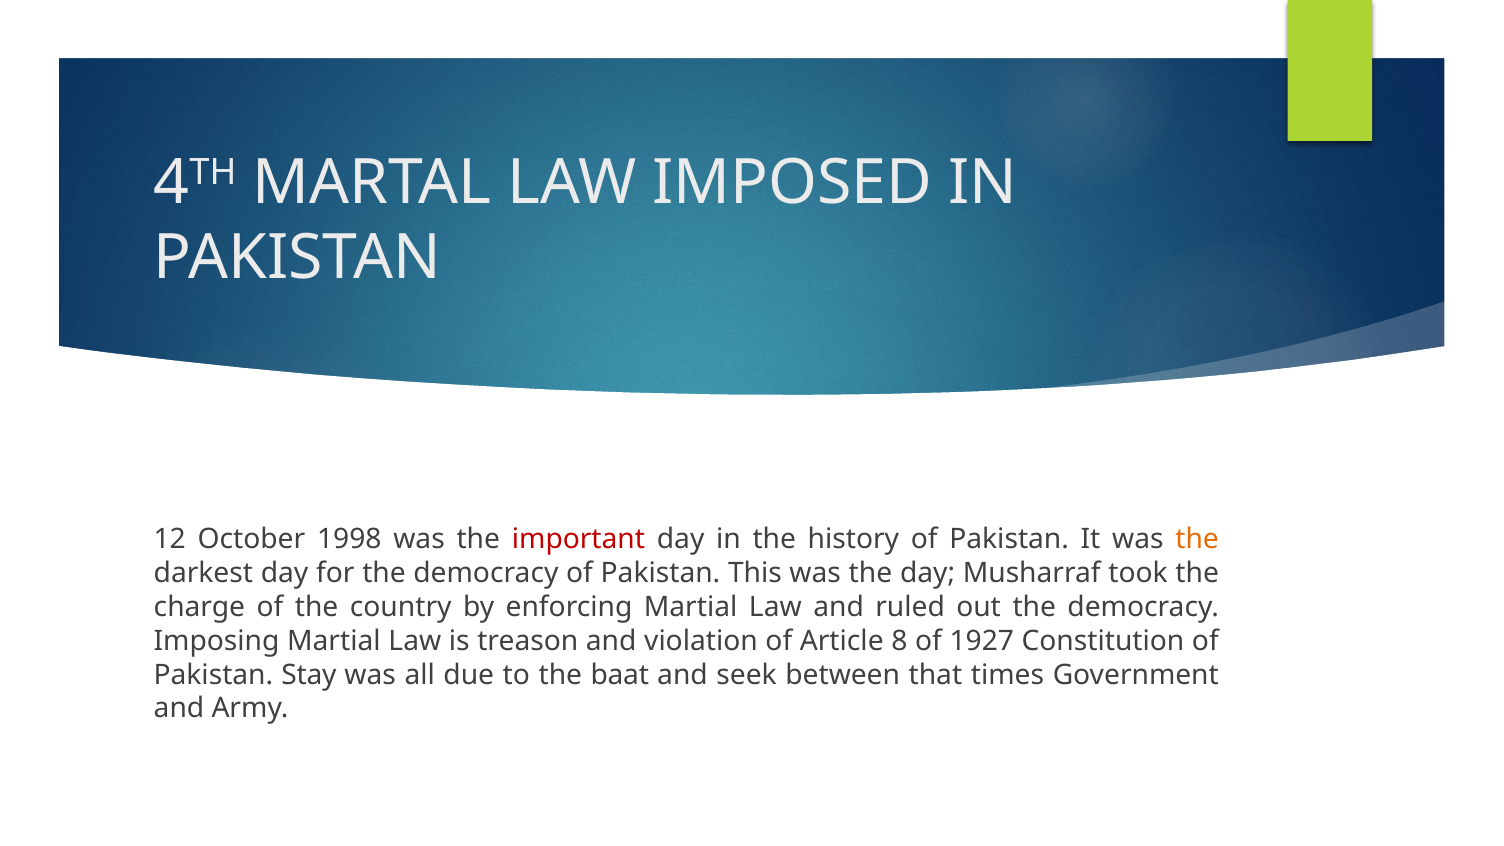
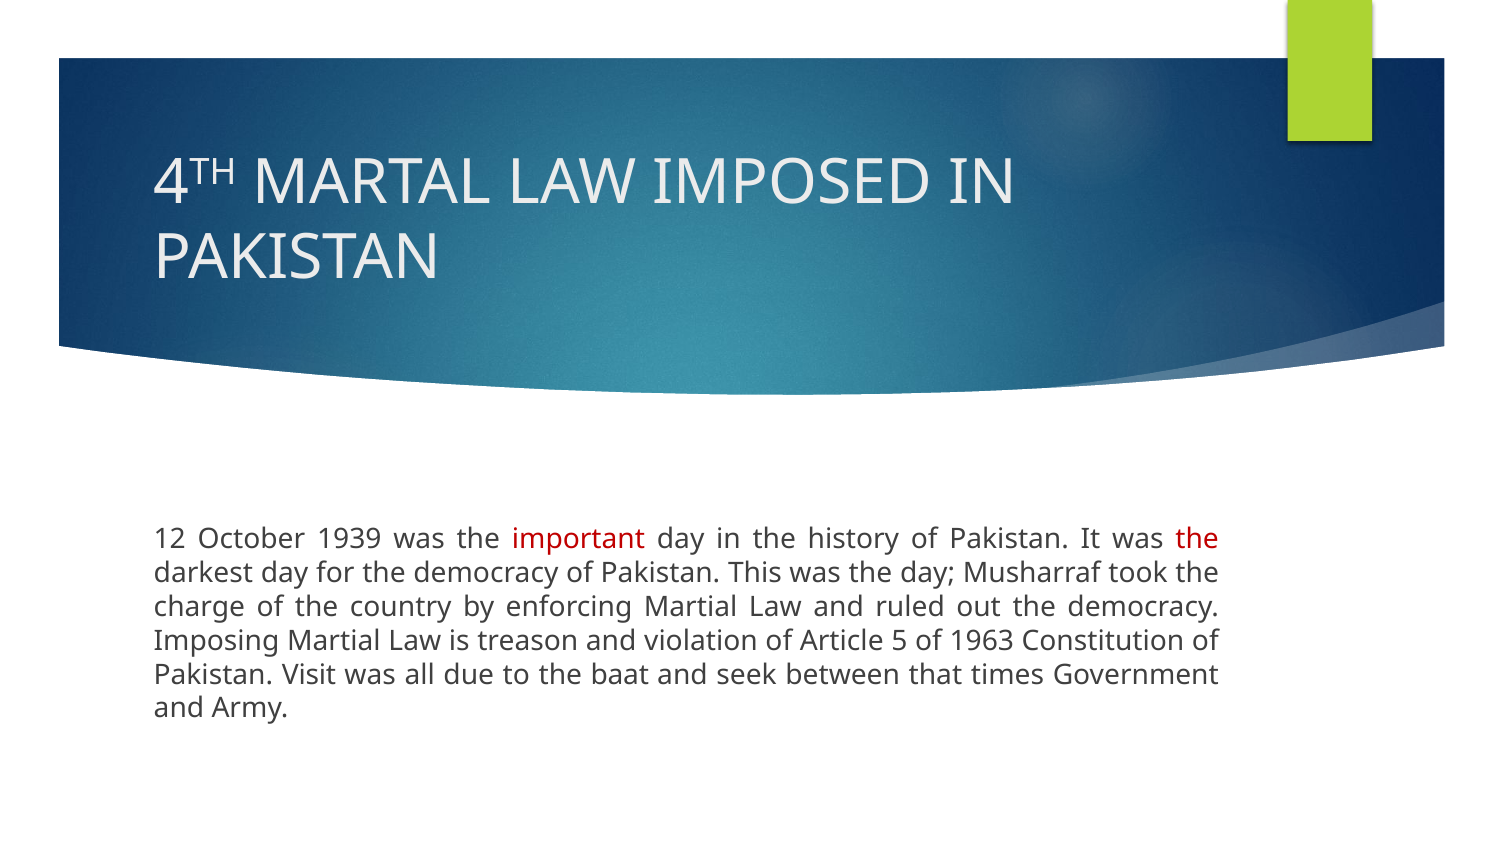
1998: 1998 -> 1939 (349, 539)
the colour: orange -> red (1197, 539)
8: 8 -> 5 (899, 641)
1927: 1927 -> 1963 (982, 641)
Stay: Stay -> Visit (309, 675)
